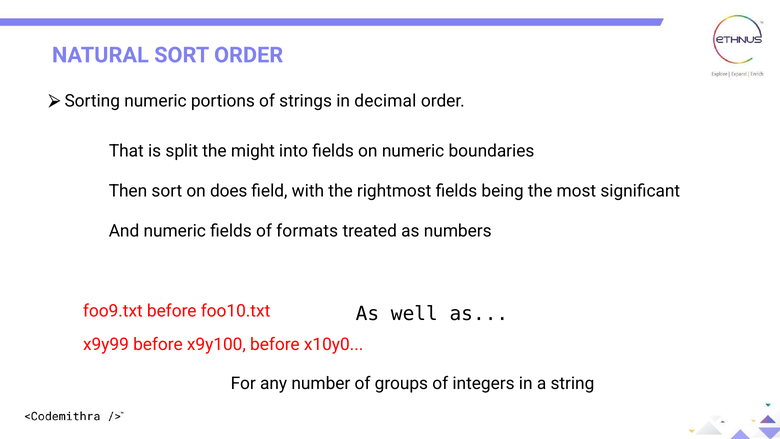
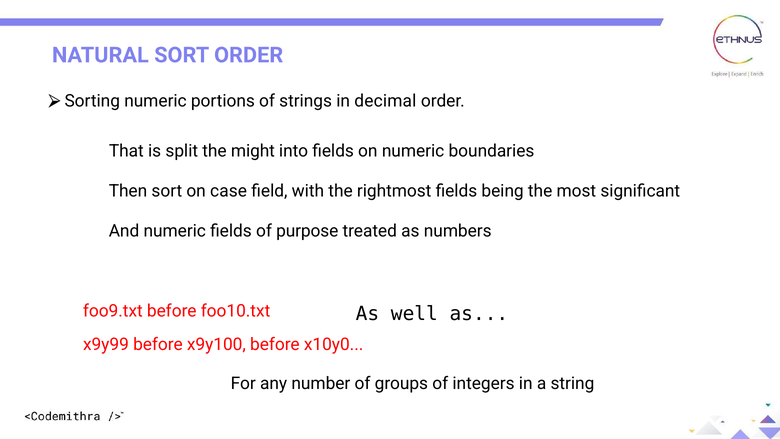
does: does -> case (229, 191)
formats: formats -> purpose (307, 231)
